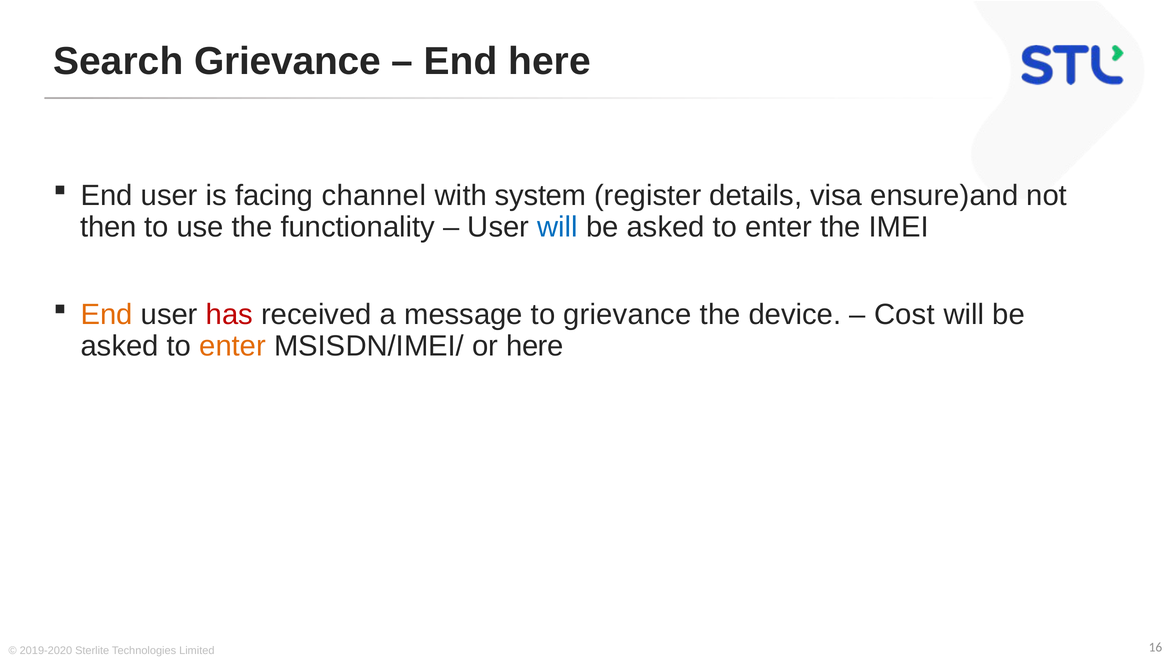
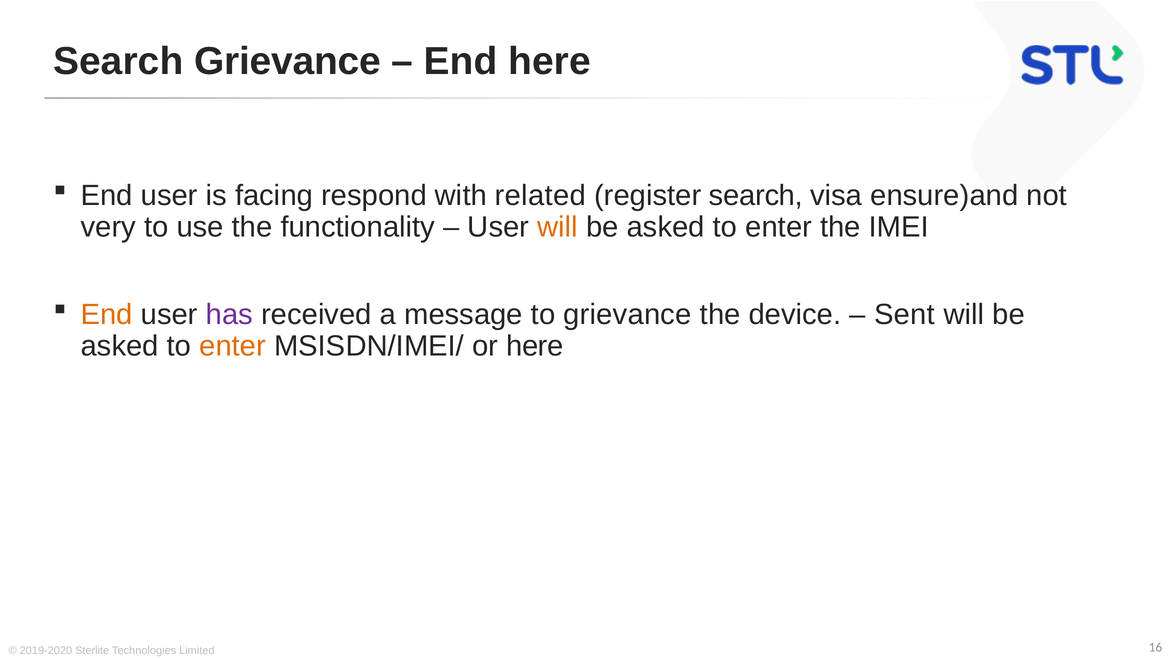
channel: channel -> respond (374, 195)
system: system -> related (540, 195)
register details: details -> search (756, 195)
then: then -> very (108, 227)
will colour: blue -> orange (558, 227)
has colour: red -> purple (229, 315)
Cost: Cost -> Sent (905, 315)
